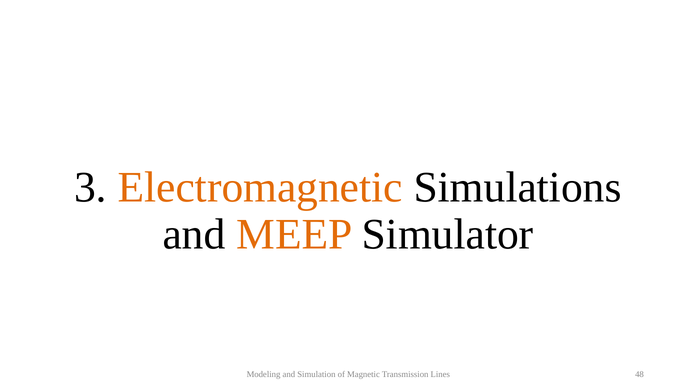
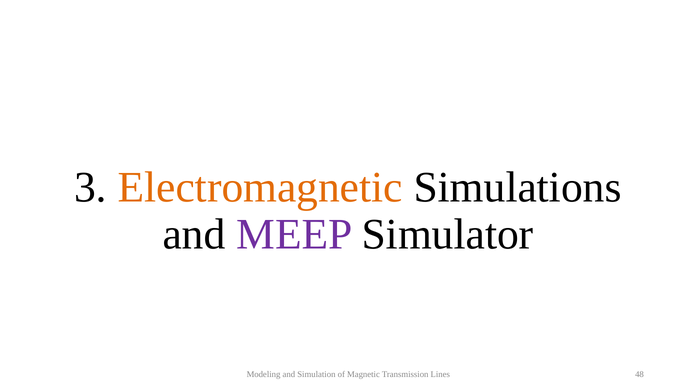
MEEP colour: orange -> purple (294, 234)
